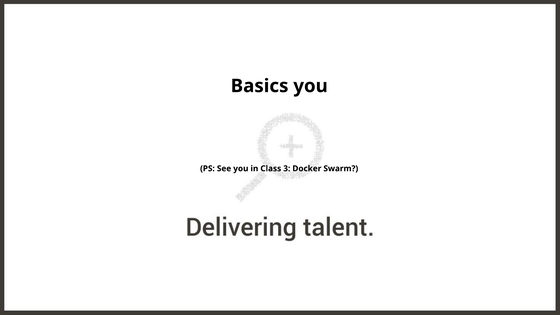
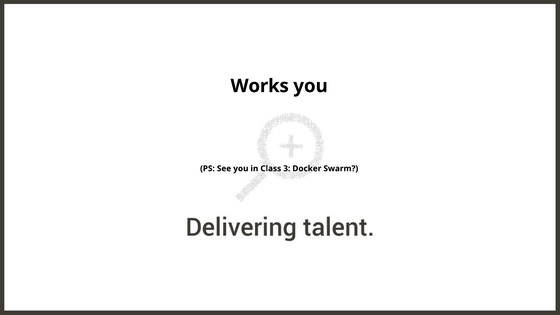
Basics: Basics -> Works (260, 86)
